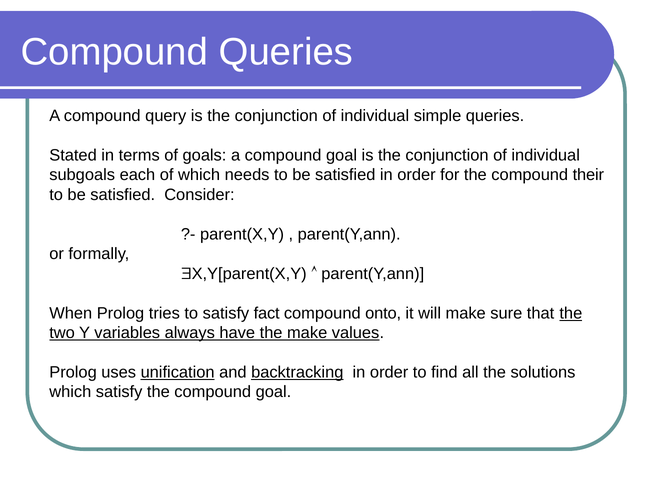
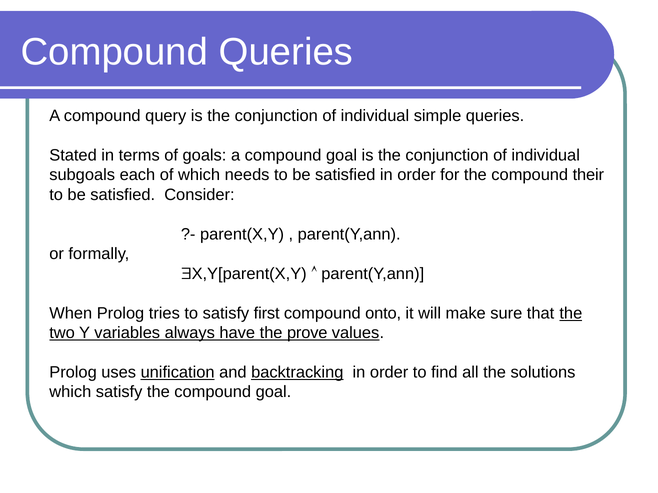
fact: fact -> first (267, 313)
the make: make -> prove (307, 333)
